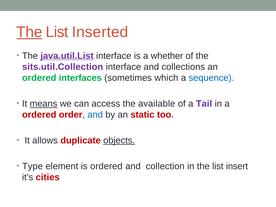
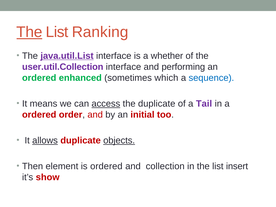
Inserted: Inserted -> Ranking (100, 32)
sits.util.Collection: sits.util.Collection -> user.util.Collection (63, 67)
collections: collections -> performing (183, 67)
interfaces: interfaces -> enhanced (80, 78)
means underline: present -> none (44, 104)
access underline: none -> present (106, 104)
the available: available -> duplicate (157, 104)
and colour: blue -> red (95, 115)
static: static -> initial (142, 115)
allows underline: none -> present (45, 140)
Type: Type -> Then (33, 166)
cities: cities -> show (48, 177)
